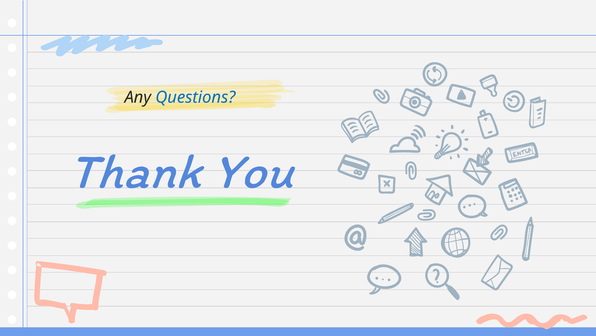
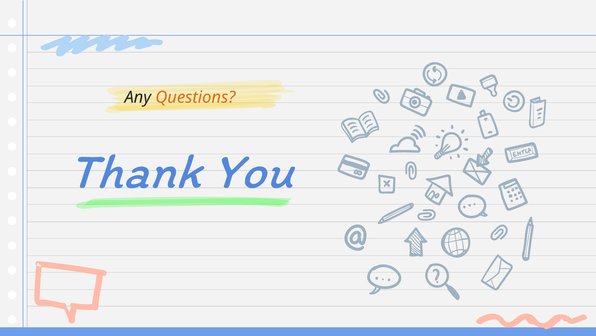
Questions colour: blue -> orange (195, 97)
